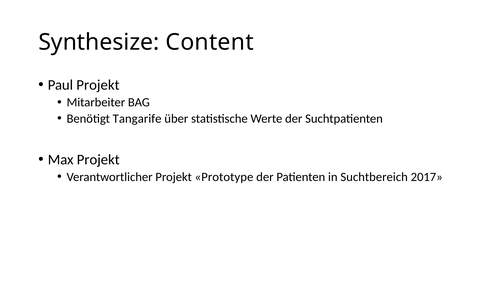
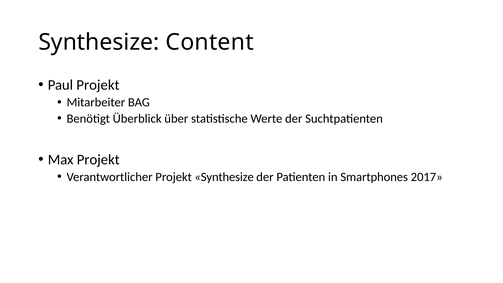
Tangarife: Tangarife -> Überblick (137, 119)
Projekt Prototype: Prototype -> Synthesize (224, 177)
Suchtbereich: Suchtbereich -> Smartphones (374, 177)
